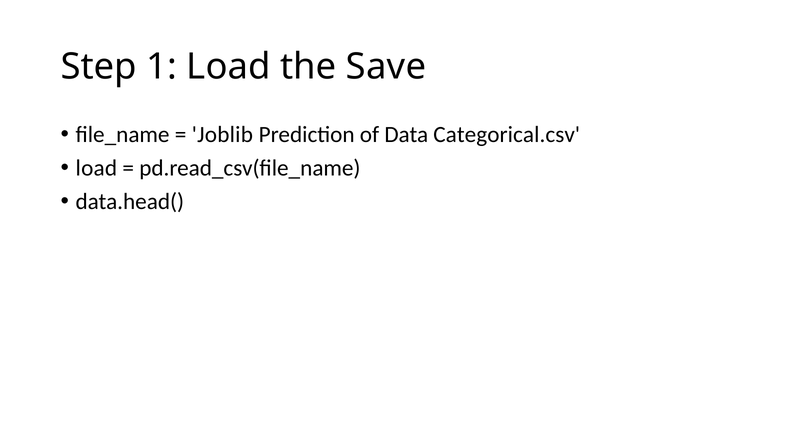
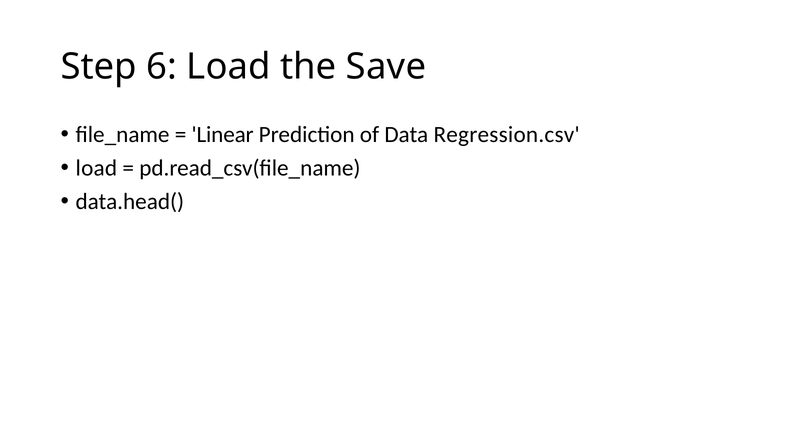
1: 1 -> 6 (162, 67)
Joblib: Joblib -> Linear (223, 135)
Categorical.csv: Categorical.csv -> Regression.csv (507, 135)
